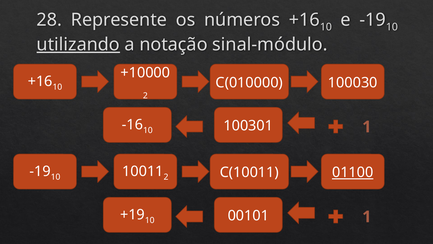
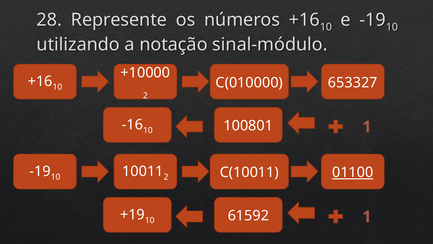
utilizando underline: present -> none (78, 45)
100030: 100030 -> 653327 (353, 82)
100301: 100301 -> 100801 (248, 126)
00101: 00101 -> 61592 (248, 215)
